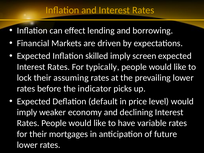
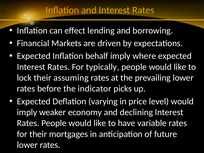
skilled: skilled -> behalf (97, 56)
screen: screen -> where (144, 56)
default: default -> varying (103, 101)
